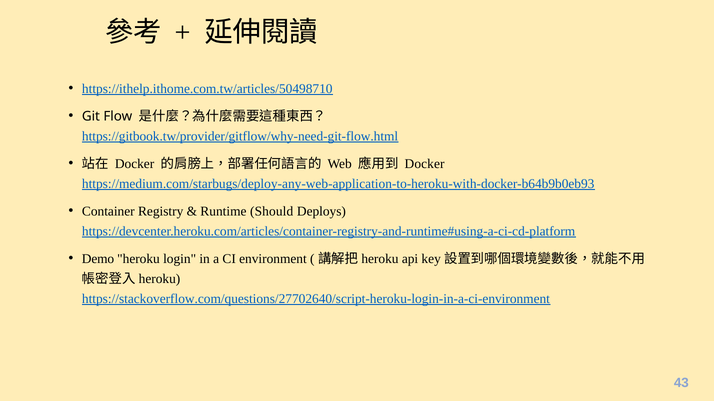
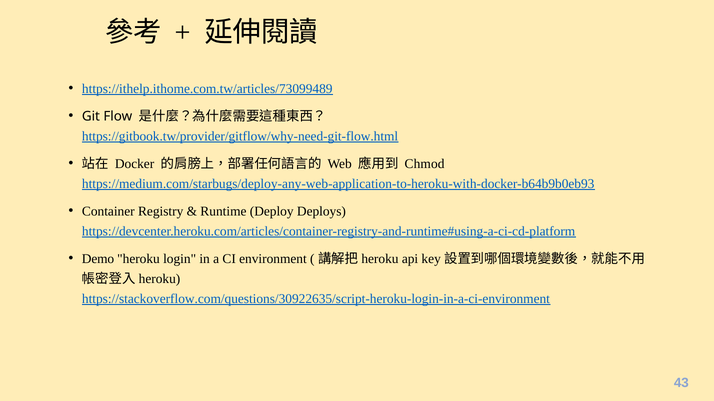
https://ithelp.ithome.com.tw/articles/50498710: https://ithelp.ithome.com.tw/articles/50498710 -> https://ithelp.ithome.com.tw/articles/73099489 (207, 89)
Docker: Docker -> Chmod (425, 164)
Should: Should -> Deploy (272, 211)
https://stackoverflow.com/questions/27702640/script-heroku-login-in-a-ci-environment: https://stackoverflow.com/questions/27702640/script-heroku-login-in-a-ci-environment -> https://stackoverflow.com/questions/30922635/script-heroku-login-in-a-ci-environment (316, 299)
